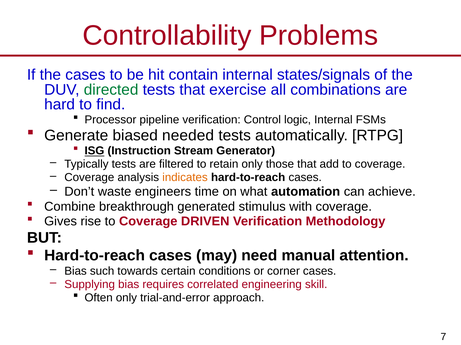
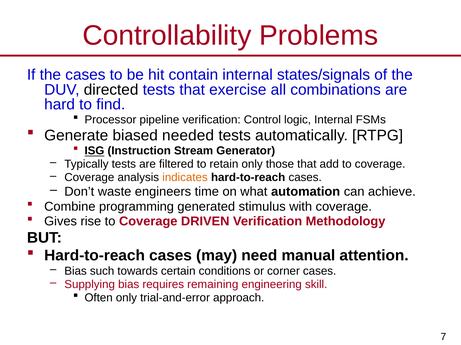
directed colour: green -> black (111, 90)
breakthrough: breakthrough -> programming (136, 207)
correlated: correlated -> remaining (213, 285)
